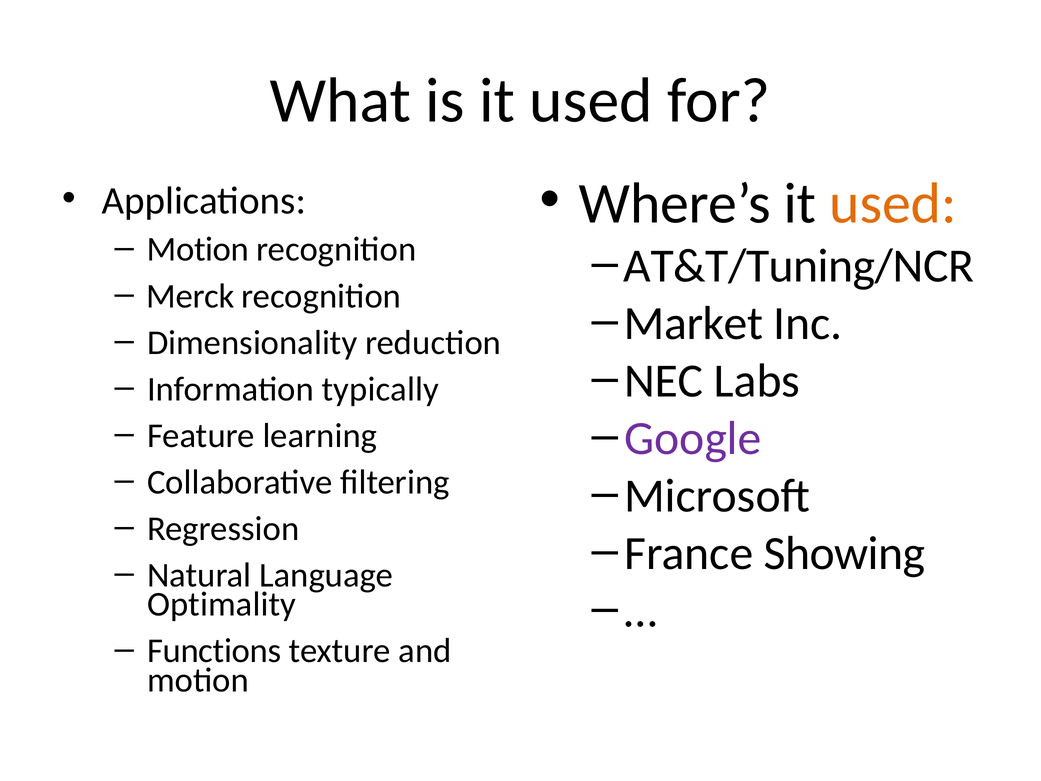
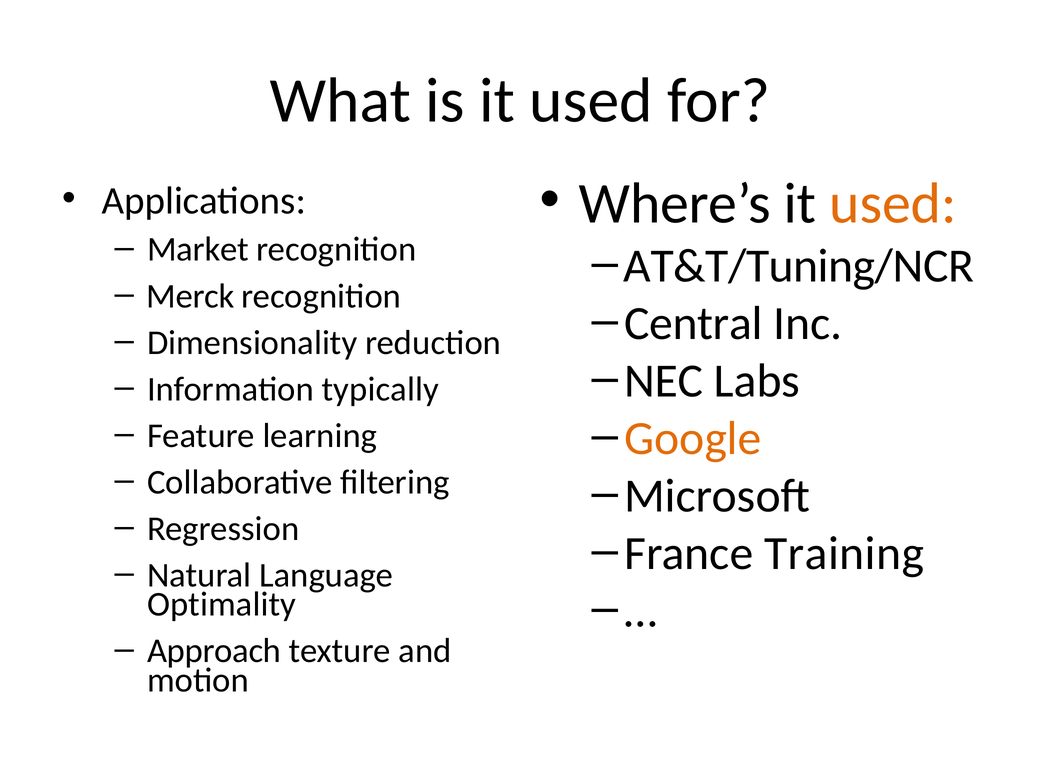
Motion: Motion -> Market (198, 249)
Market: Market -> Central (693, 324)
Google colour: purple -> orange (693, 439)
Showing: Showing -> Training (844, 553)
Functions: Functions -> Approach (214, 651)
